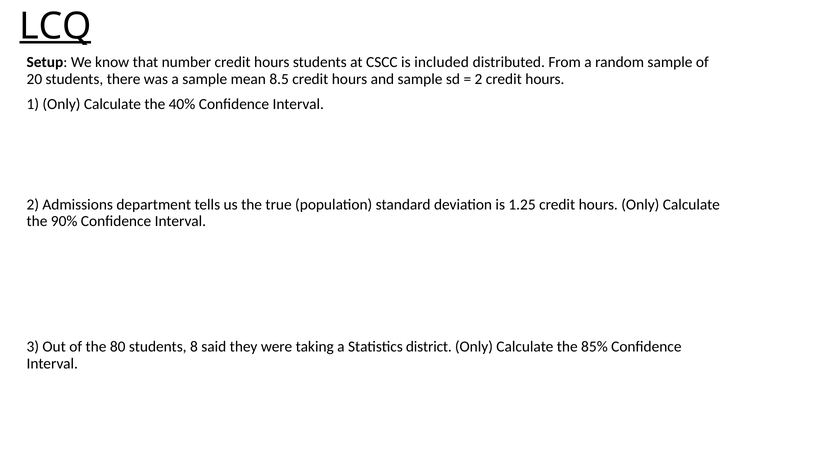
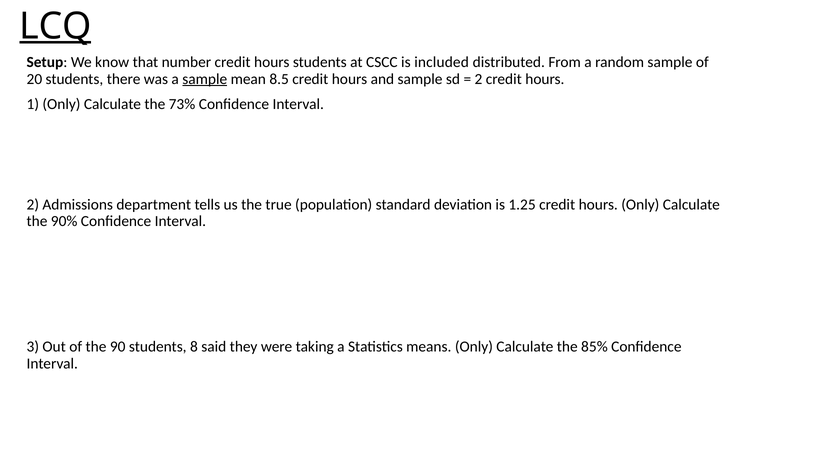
sample underline: none -> present (205, 79)
40%: 40% -> 73% (182, 104)
80: 80 -> 90 (118, 347)
district: district -> means (429, 347)
